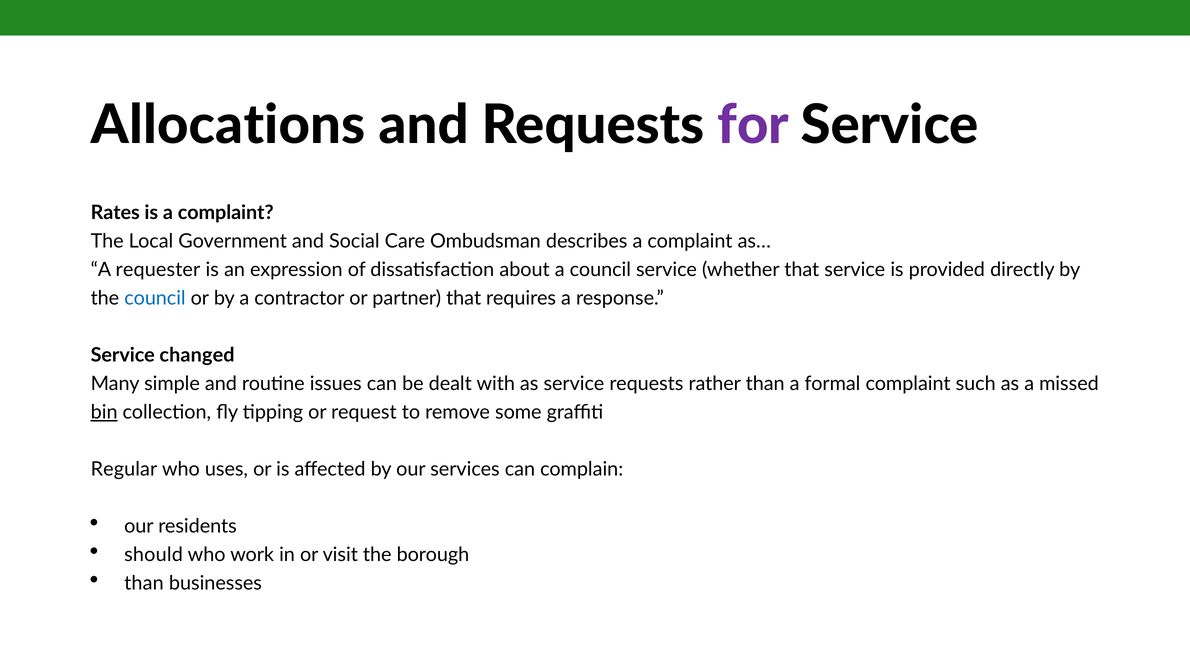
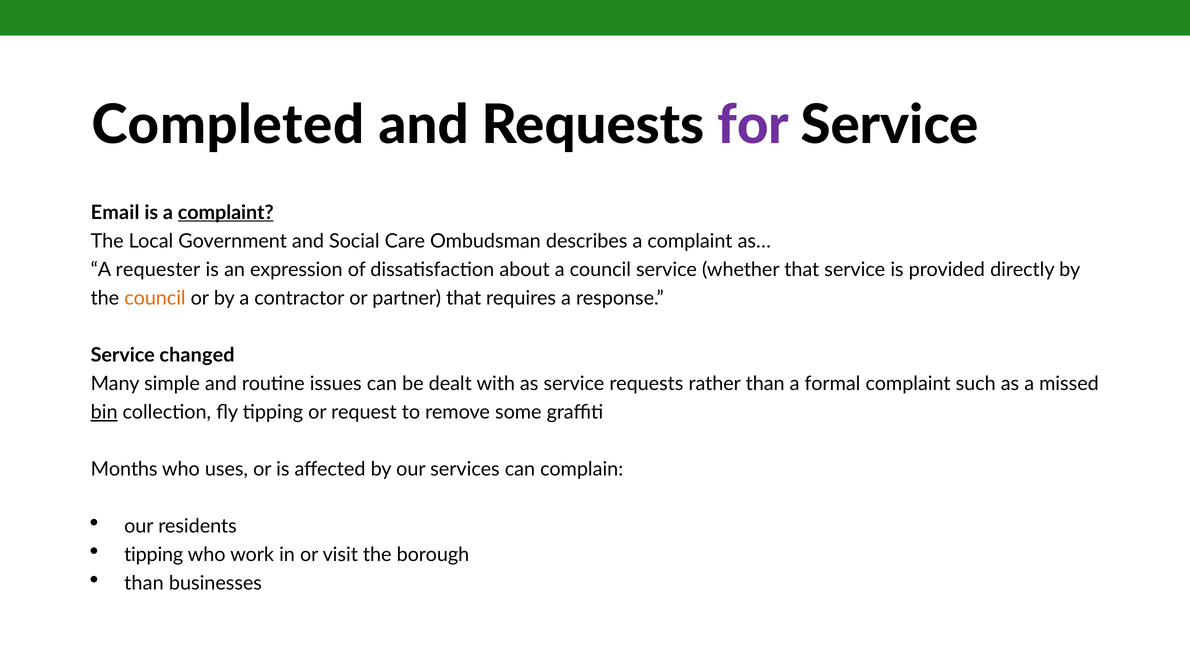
Allocations: Allocations -> Completed (228, 125)
Rates: Rates -> Email (115, 213)
complaint underline: none -> present (226, 213)
council colour: blue -> orange (155, 298)
Regular: Regular -> Months (124, 469)
should: should -> tipping (154, 555)
